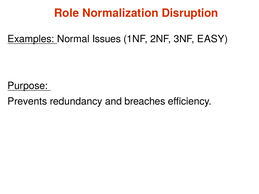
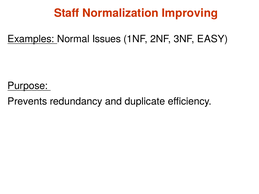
Role: Role -> Staff (67, 13)
Disruption: Disruption -> Improving (190, 13)
breaches: breaches -> duplicate (145, 101)
